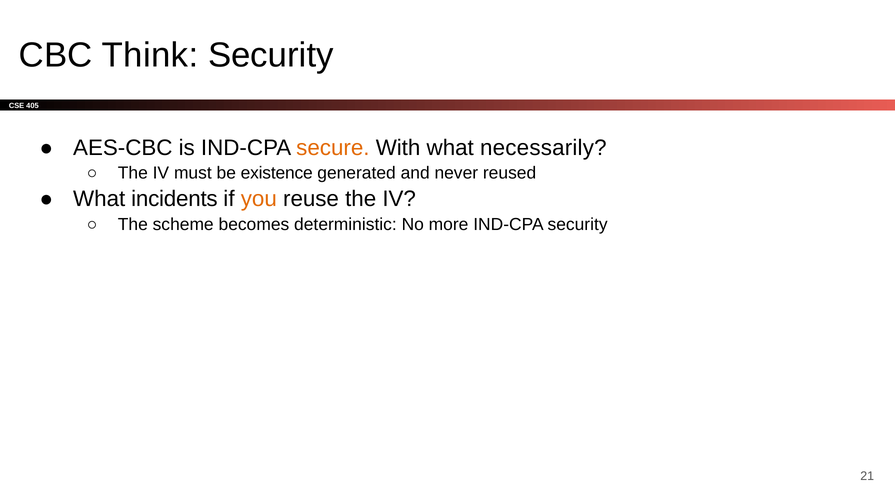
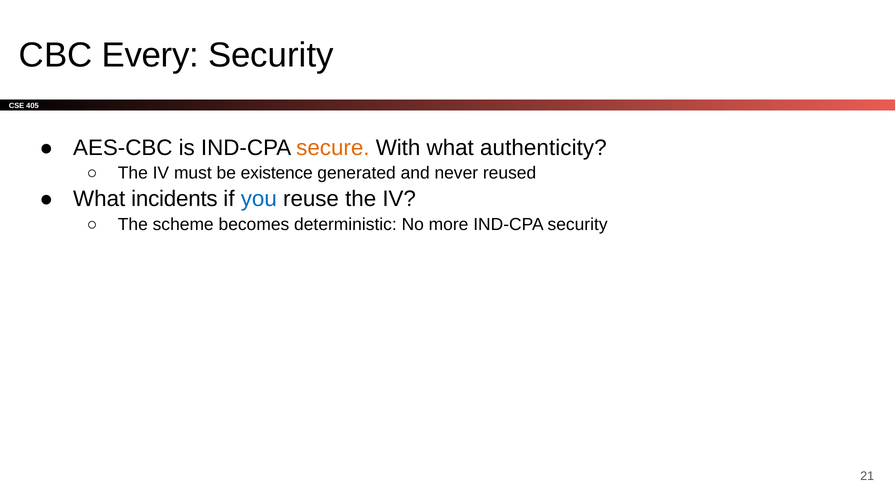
Think: Think -> Every (150, 55)
necessarily: necessarily -> authenticity (543, 148)
you colour: orange -> blue (259, 199)
